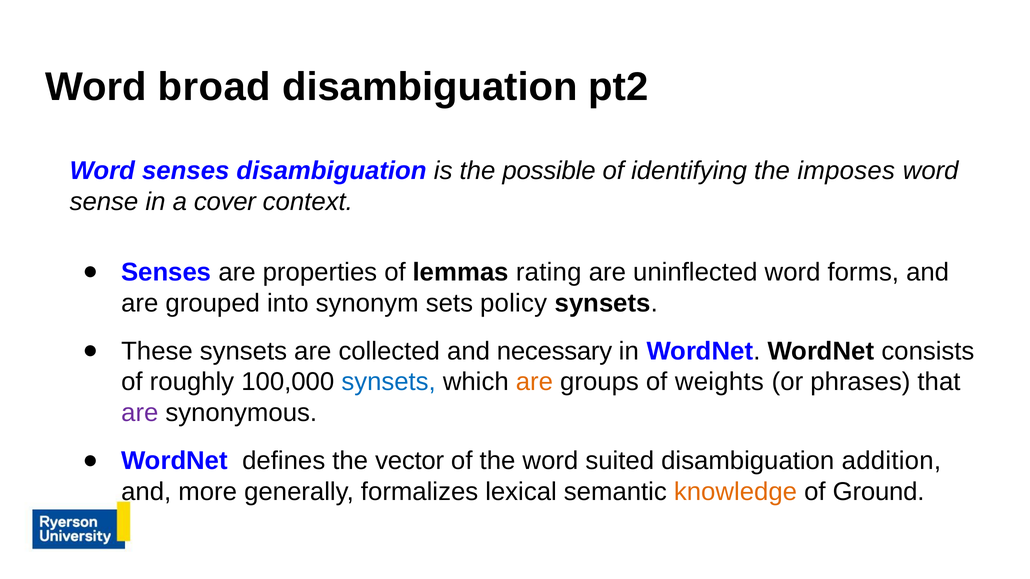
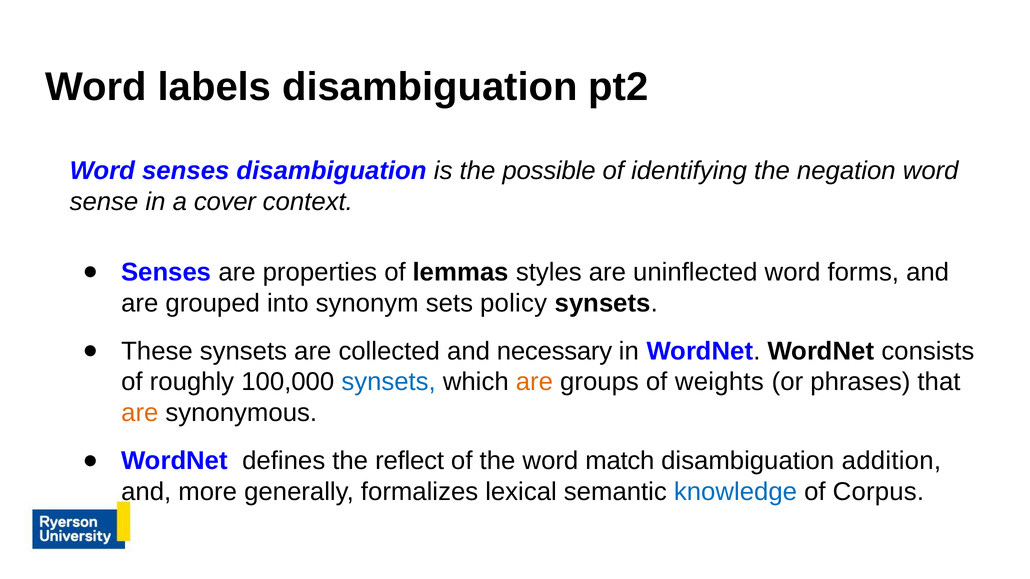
broad: broad -> labels (214, 87)
imposes: imposes -> negation (846, 171)
rating: rating -> styles (549, 272)
are colour: purple -> orange (140, 413)
vector: vector -> reflect (410, 461)
suited: suited -> match (620, 461)
knowledge colour: orange -> blue (735, 492)
Ground: Ground -> Corpus (878, 492)
